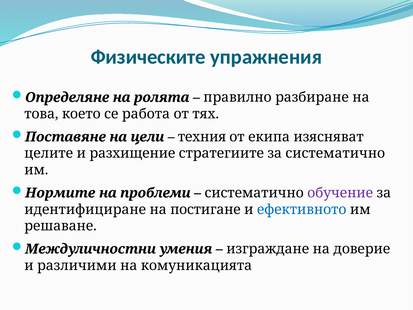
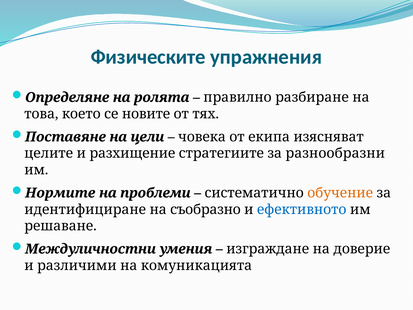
работа: работа -> новите (146, 114)
техния: техния -> човека (202, 137)
за систематично: систематично -> разнообразни (335, 153)
обучение colour: purple -> orange (340, 193)
постигане: постигане -> съобразно (205, 209)
